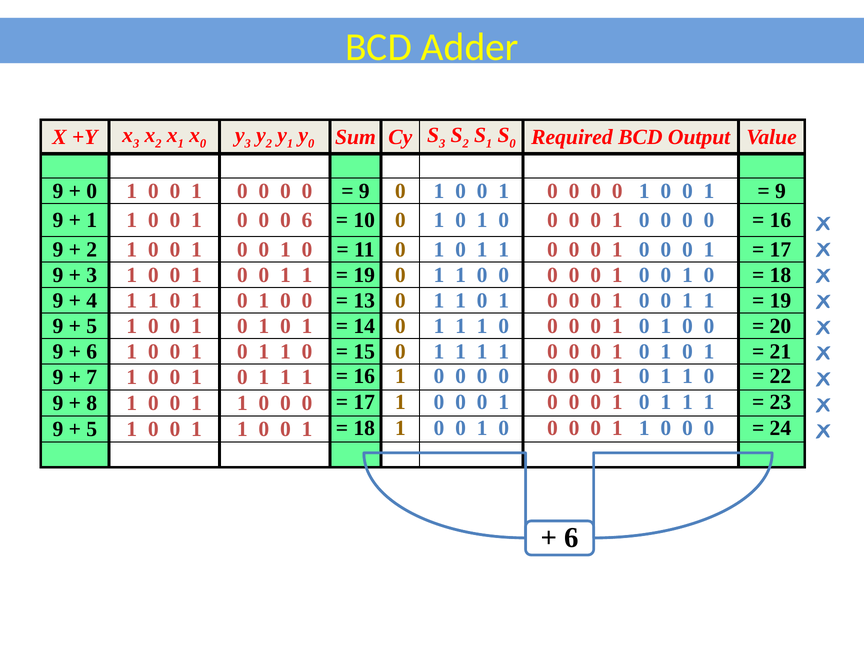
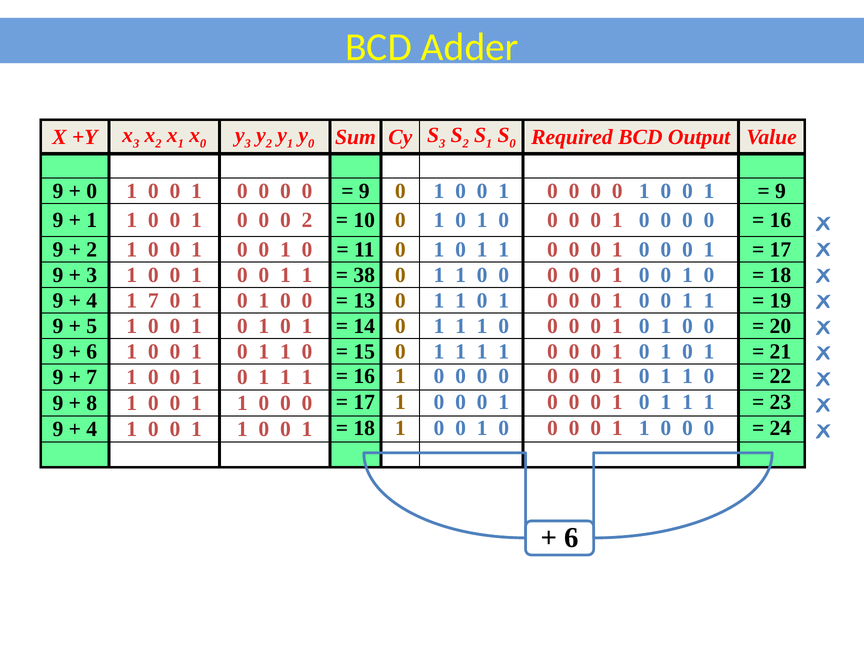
0 6: 6 -> 2 (307, 220)
19: 19 -> 38 (364, 275)
4 1 1: 1 -> 7 (153, 301)
5: 5 -> 4 (92, 429)
